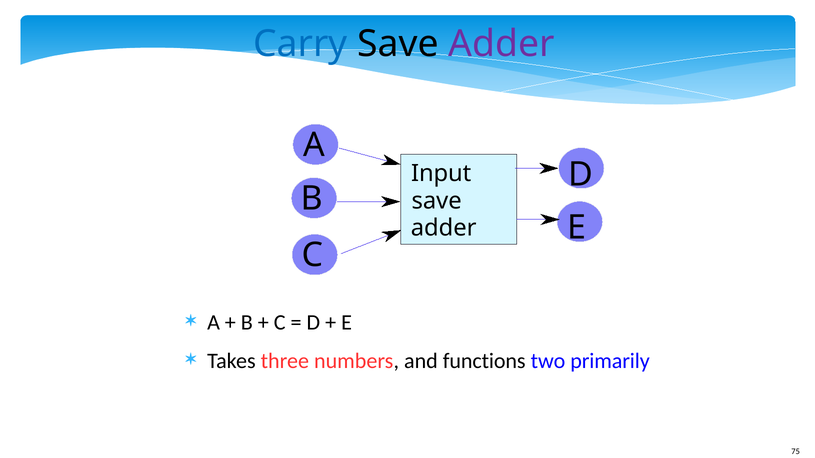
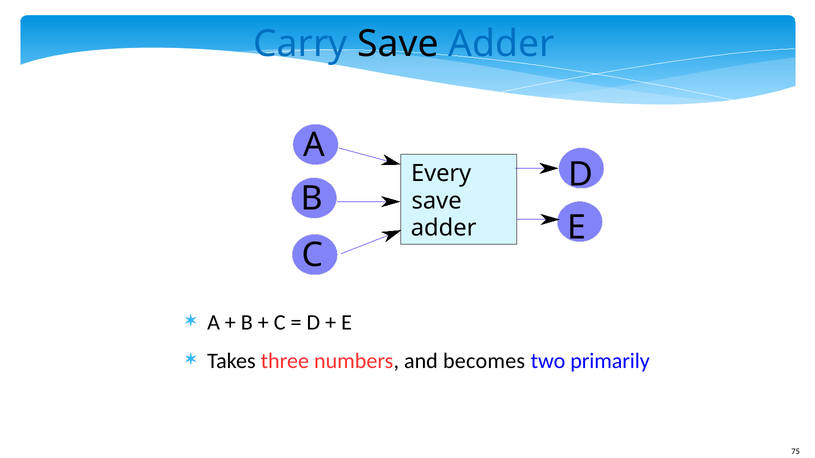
Adder colour: purple -> blue (502, 44)
Input: Input -> Every (441, 174)
functions: functions -> becomes (484, 361)
